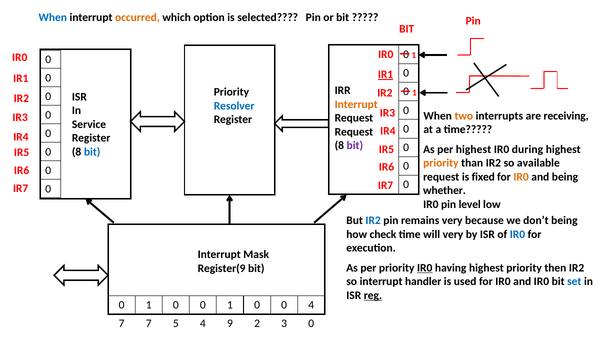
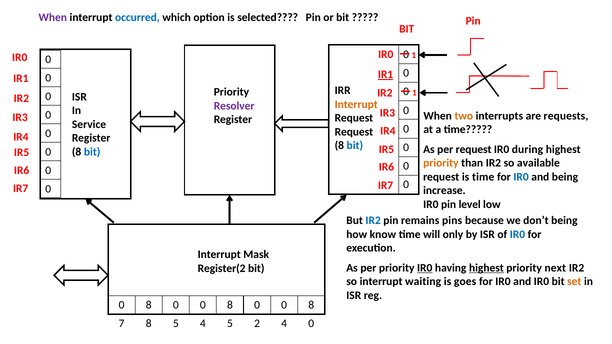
When colour: blue -> purple (53, 18)
occurred colour: orange -> blue (137, 18)
Resolver colour: blue -> purple (234, 106)
receiving: receiving -> requests (566, 116)
bit colour: purple -> blue (355, 146)
per highest: highest -> request (474, 149)
is fixed: fixed -> time (483, 177)
IR0 colour: orange -> blue (521, 177)
whether: whether -> increase (444, 191)
remains very: very -> pins (452, 221)
check: check -> know (383, 235)
will very: very -> only (453, 235)
highest underline: none -> present (486, 268)
then: then -> next (555, 268)
Register(9: Register(9 -> Register(2 (222, 269)
handler: handler -> waiting (423, 282)
used: used -> goes (465, 282)
set colour: blue -> orange (574, 282)
reg underline: present -> none (373, 296)
1: 1 -> 8 (149, 305)
1: 1 -> 8 (230, 305)
4: 4 -> 8 (311, 305)
7 7: 7 -> 8 (149, 324)
4 9: 9 -> 5 (230, 324)
2 3: 3 -> 4 (284, 324)
